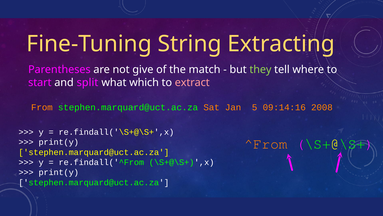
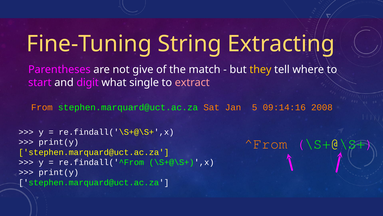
they colour: light green -> yellow (260, 69)
split: split -> digit (88, 82)
which: which -> single (144, 82)
